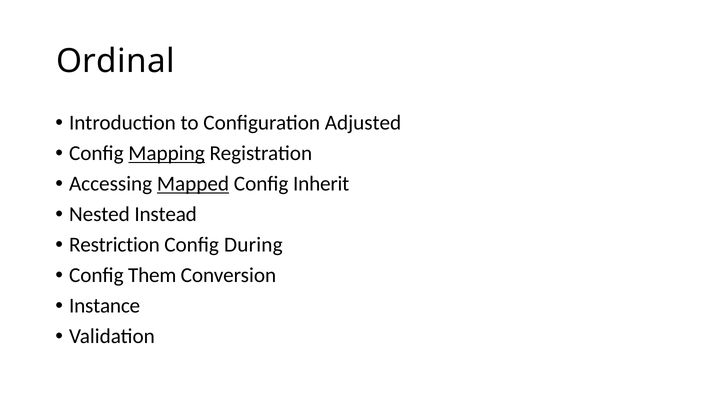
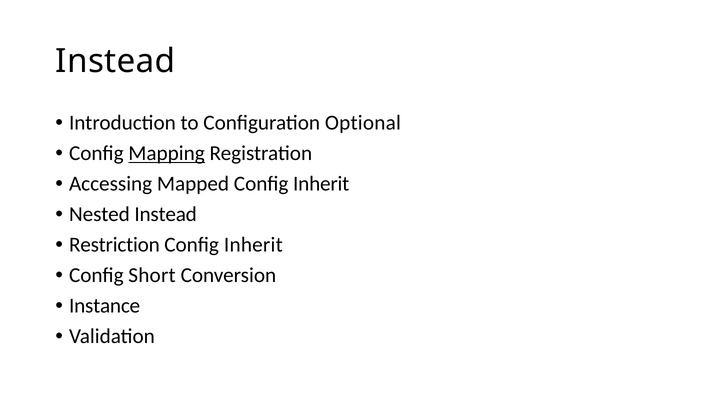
Ordinal: Ordinal -> Instead (115, 61)
Adjusted: Adjusted -> Optional (363, 123)
Mapped underline: present -> none (193, 184)
During: During -> Inherit (253, 245)
Them: Them -> Short (152, 275)
